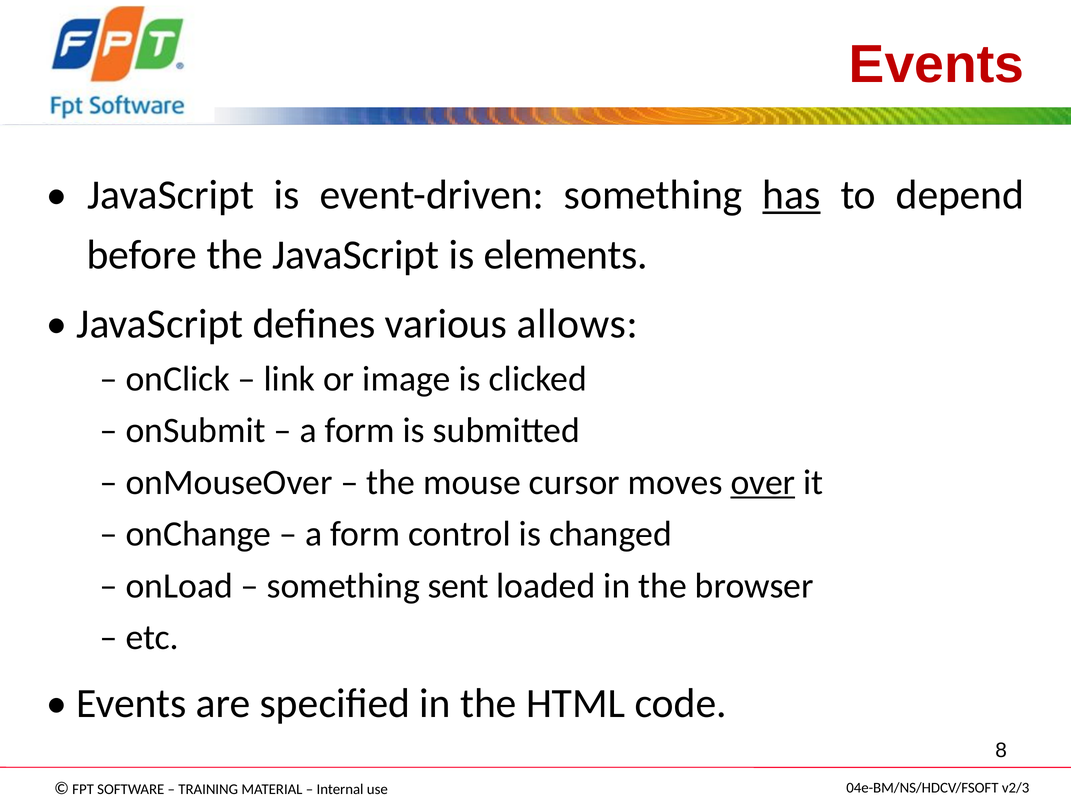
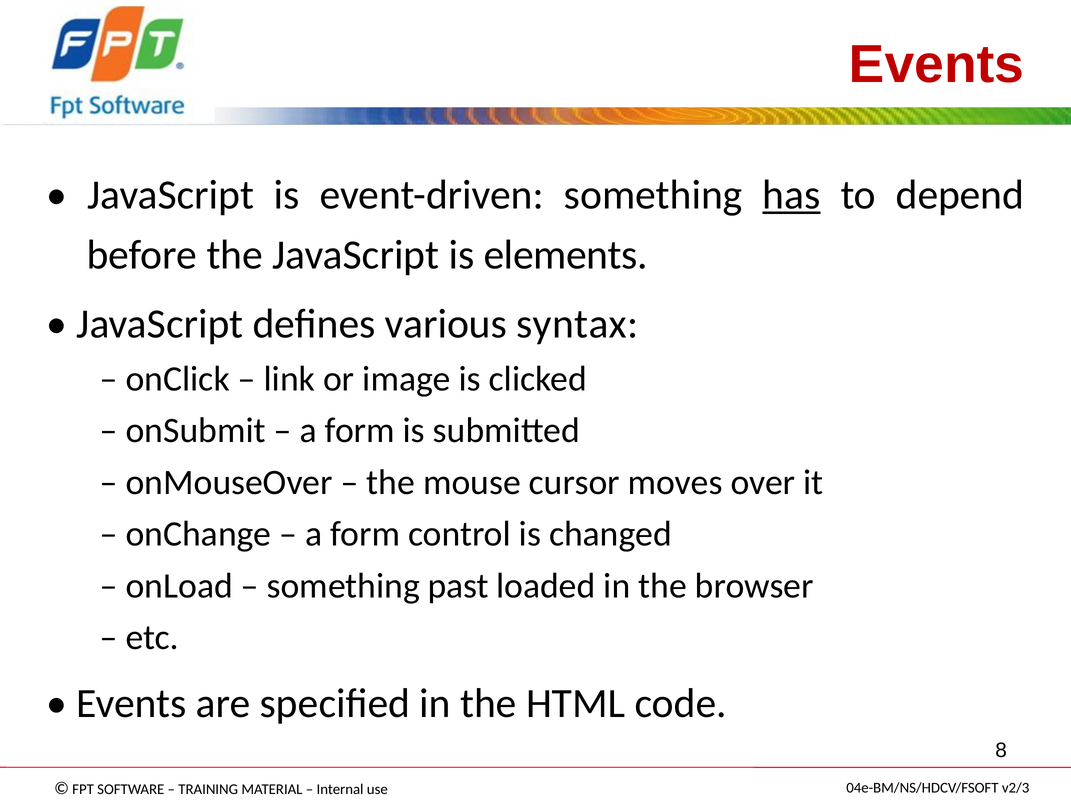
allows: allows -> syntax (577, 324)
over underline: present -> none (763, 482)
sent: sent -> past (458, 586)
